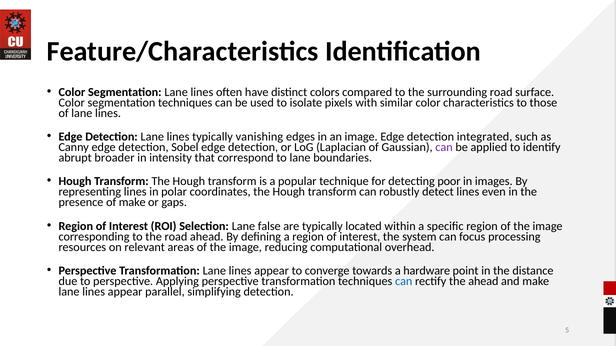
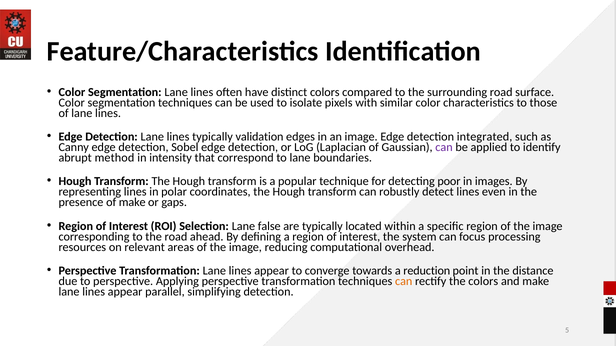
vanishing: vanishing -> validation (260, 137)
broader: broader -> method (114, 158)
hardware: hardware -> reduction (427, 271)
can colour: blue -> orange (404, 282)
the ahead: ahead -> colors (483, 282)
